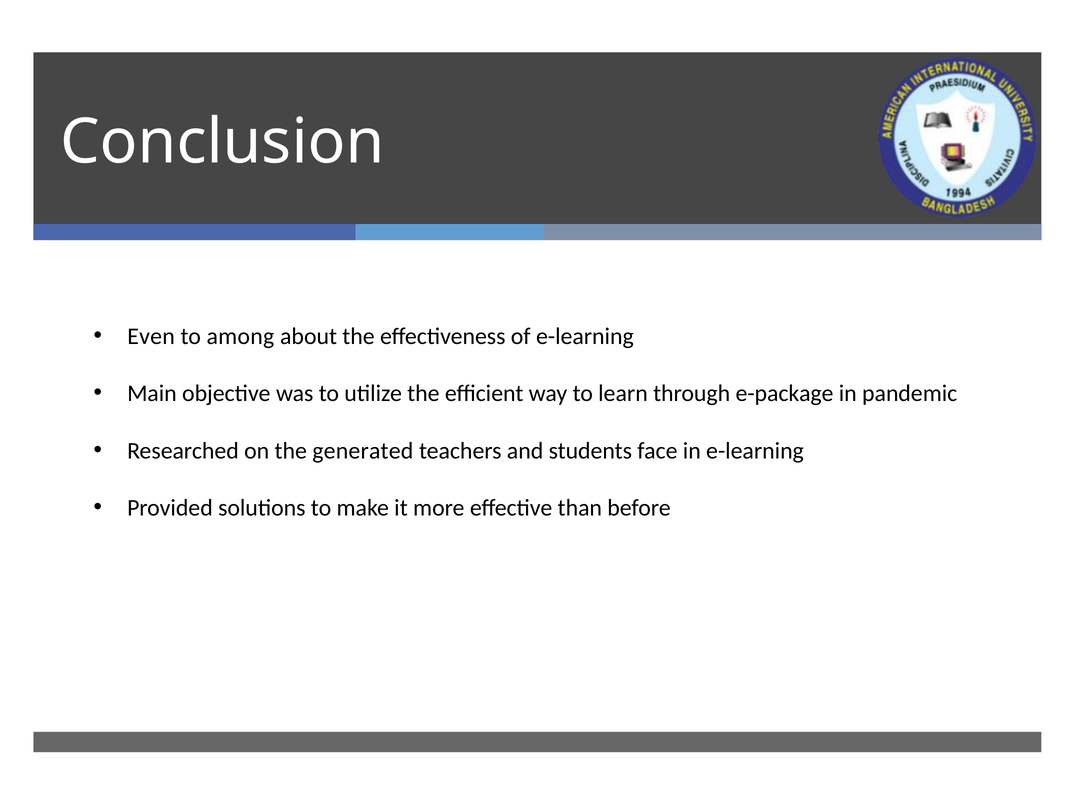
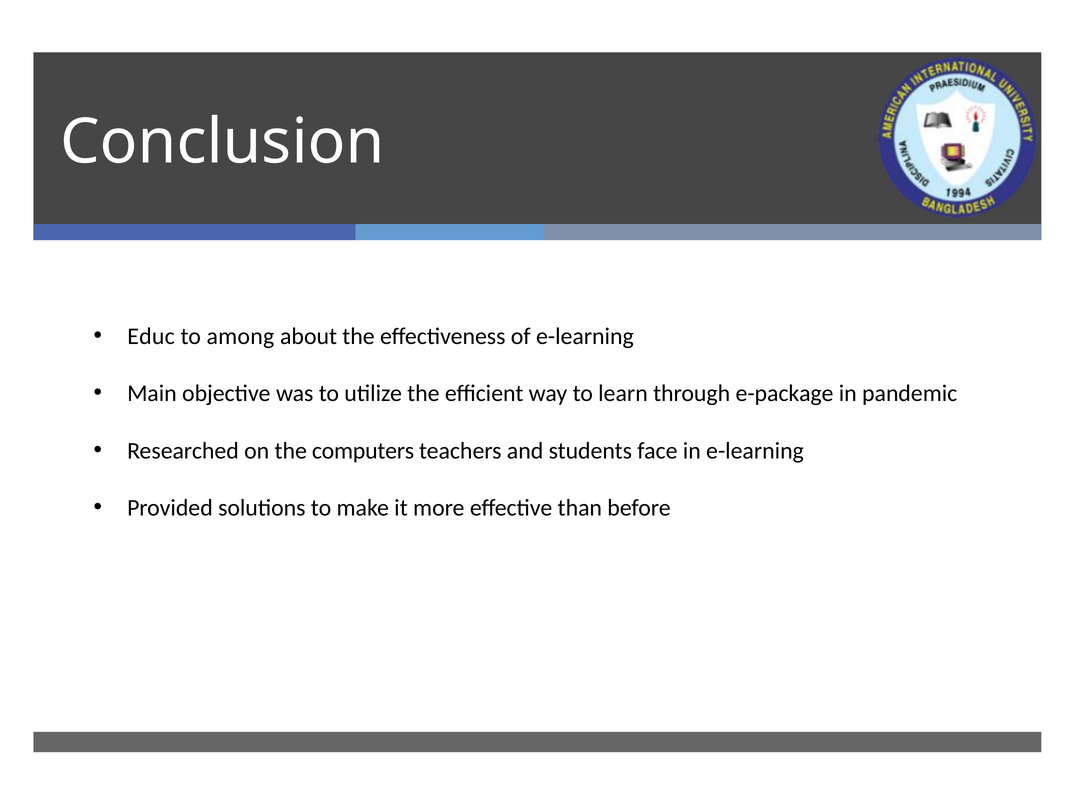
Even: Even -> Educ (151, 336)
generated: generated -> computers (363, 451)
